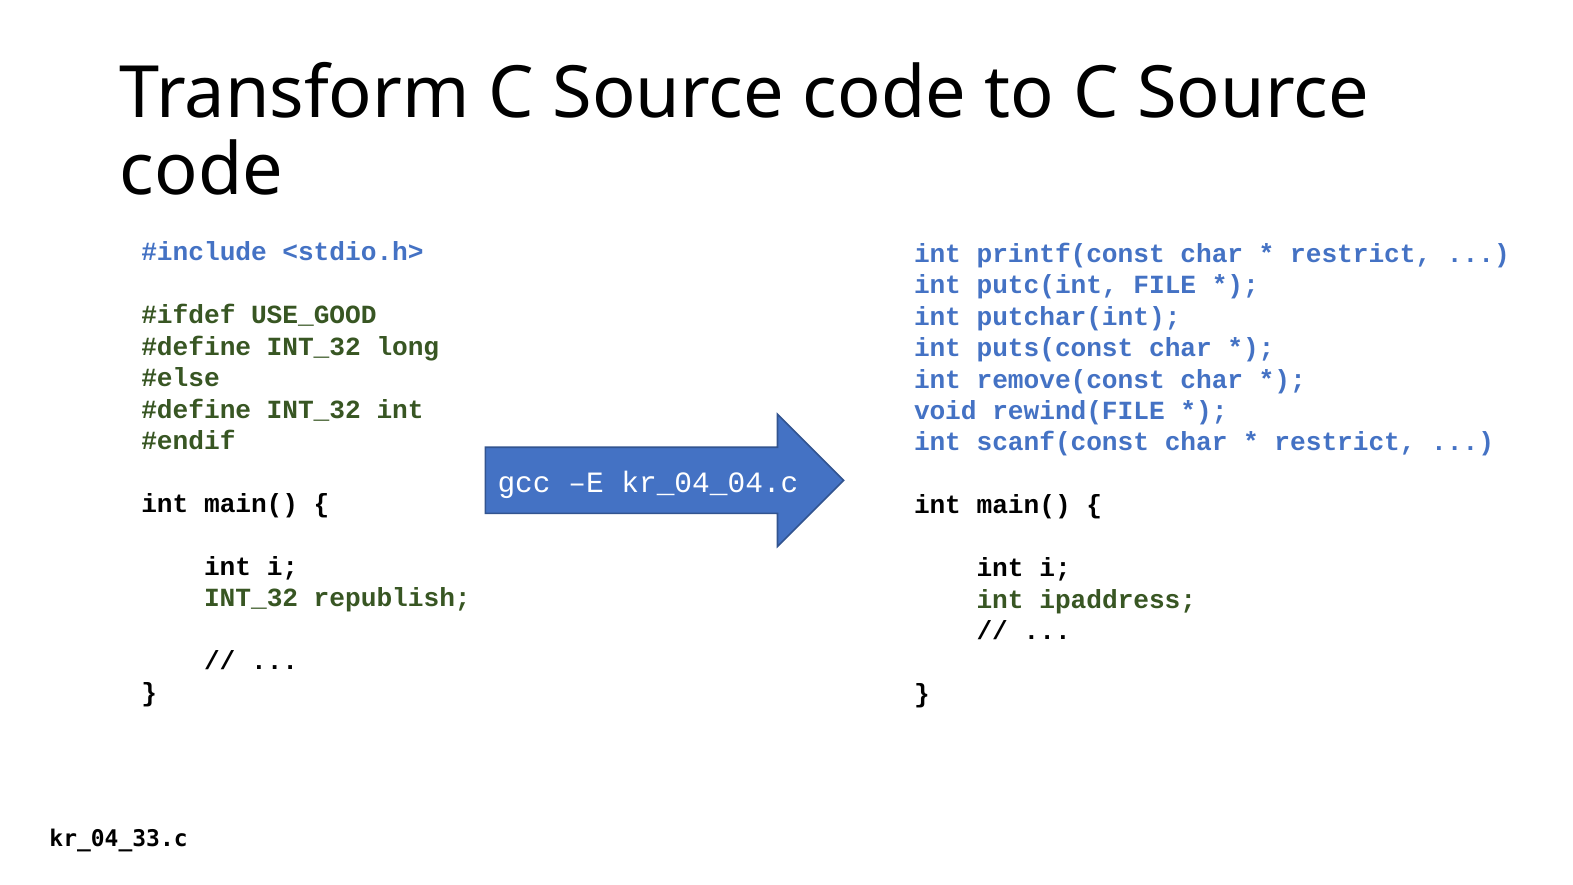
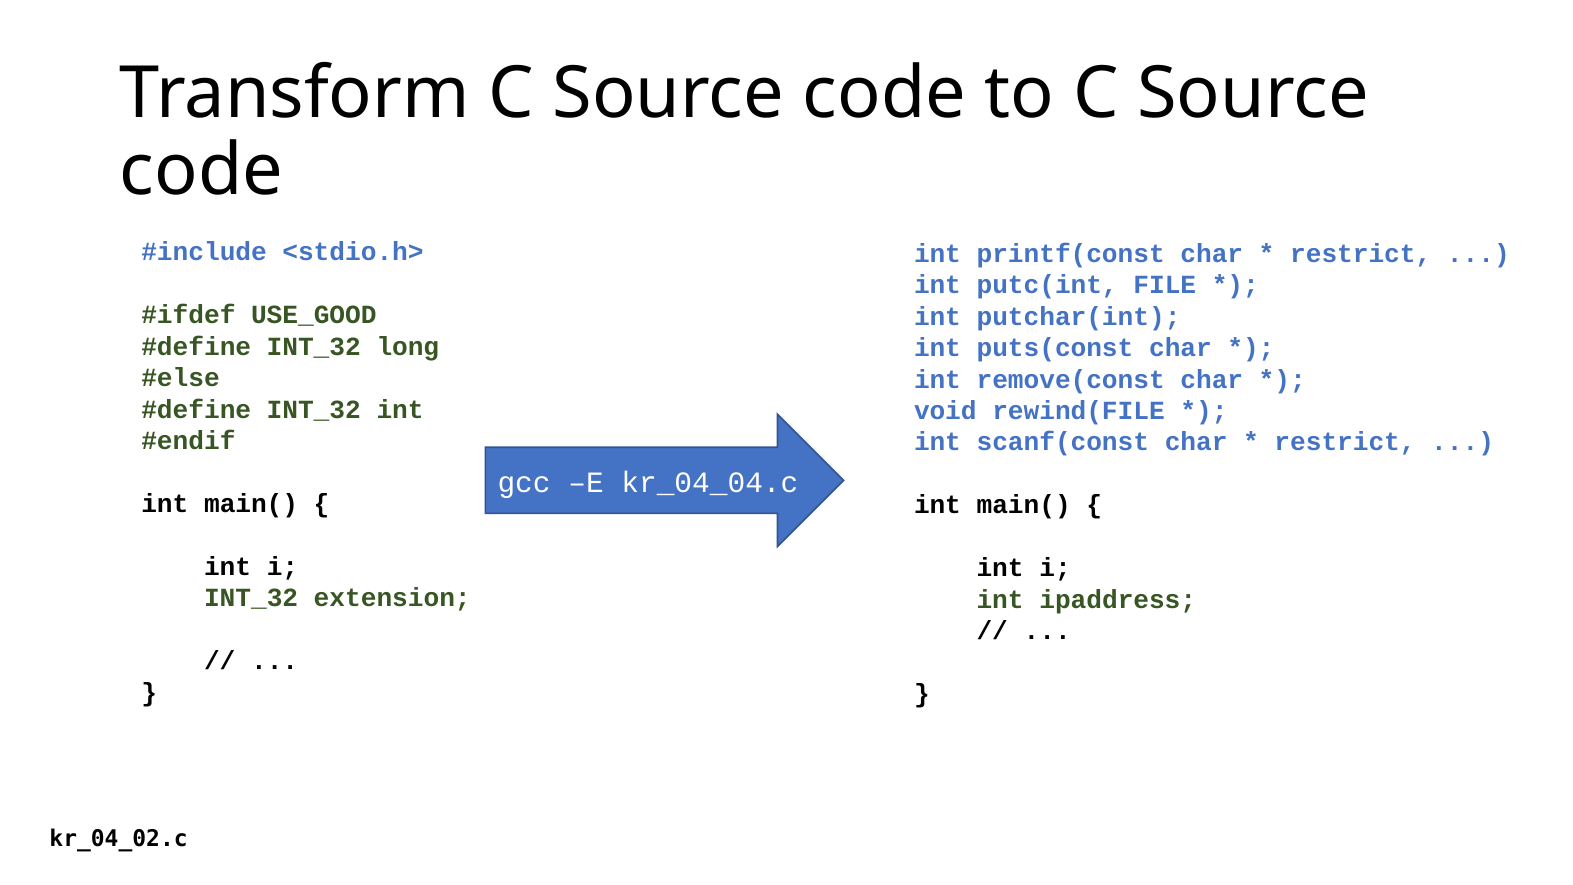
republish: republish -> extension (392, 598)
kr_04_33.c: kr_04_33.c -> kr_04_02.c (119, 839)
